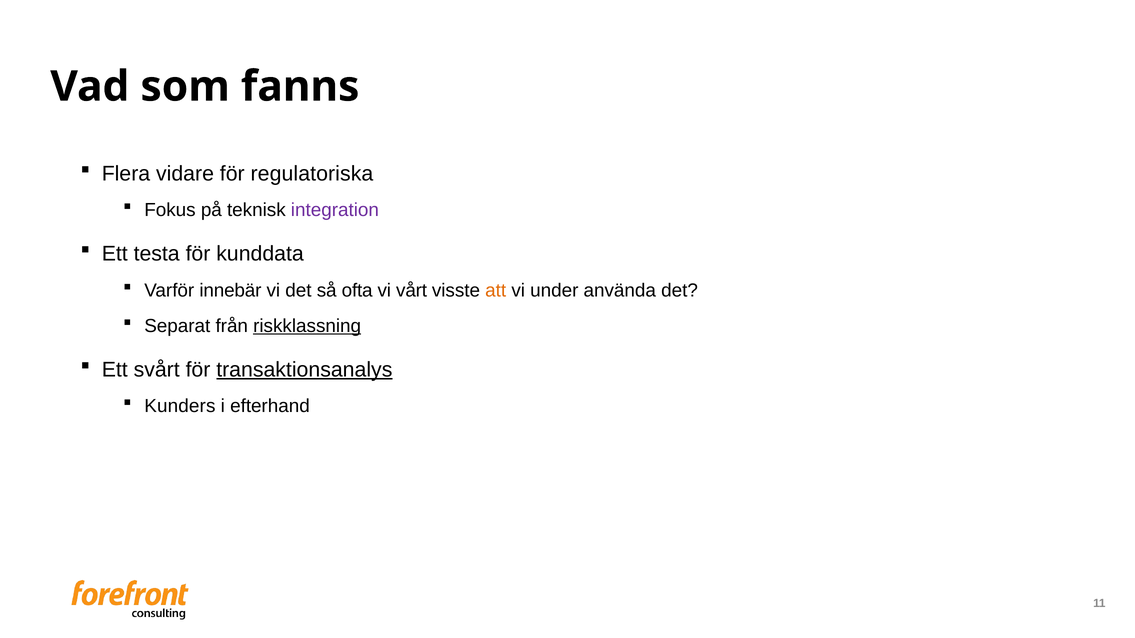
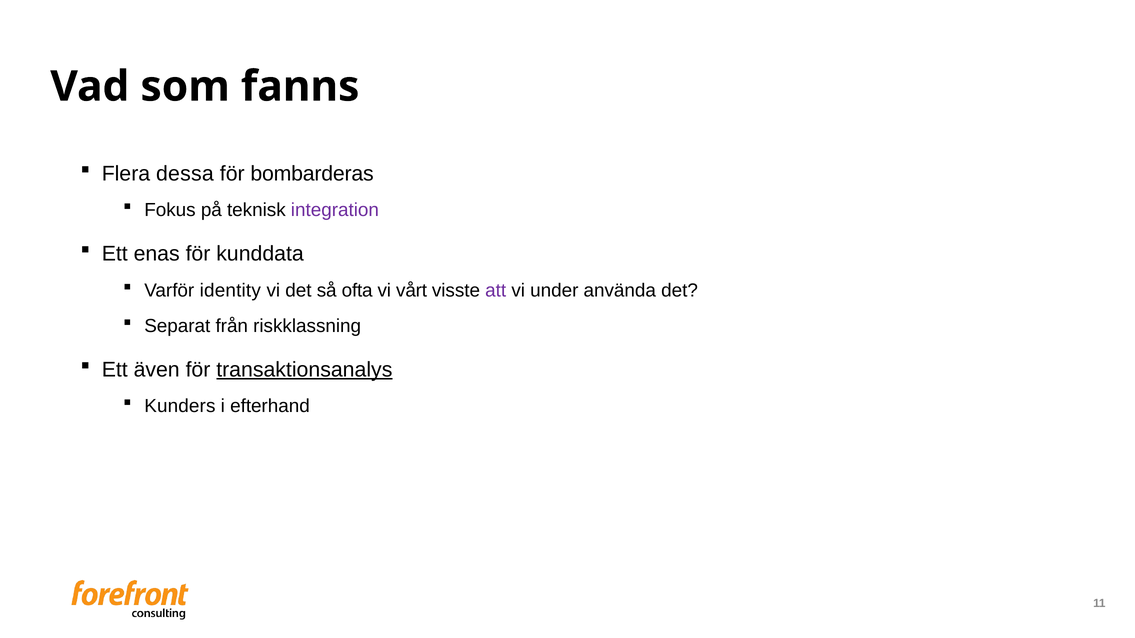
vidare: vidare -> dessa (185, 174)
regulatoriska: regulatoriska -> bombarderas (312, 174)
testa: testa -> enas (157, 254)
innebär: innebär -> identity (230, 291)
att colour: orange -> purple (496, 291)
riskklassning underline: present -> none (307, 326)
svårt: svårt -> även (157, 370)
